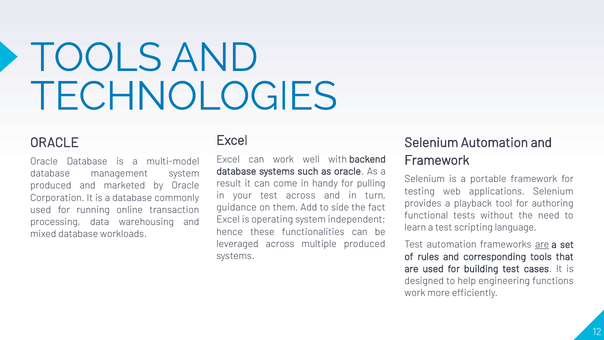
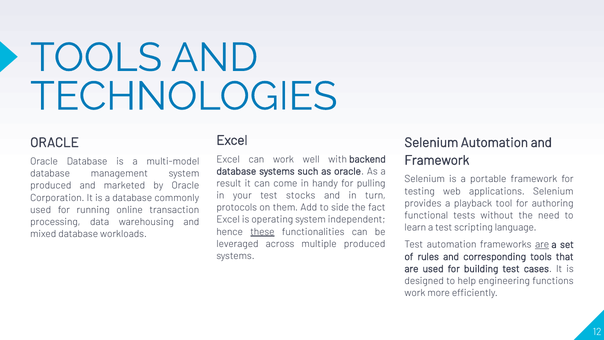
test across: across -> stocks (301, 195)
guidance: guidance -> protocols (237, 207)
these underline: none -> present (262, 232)
